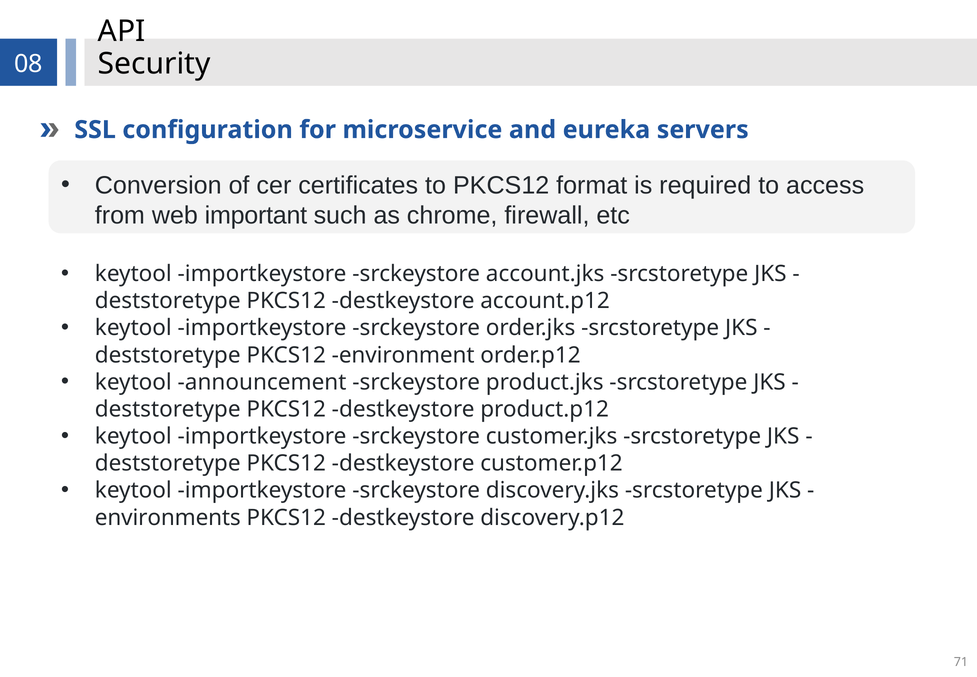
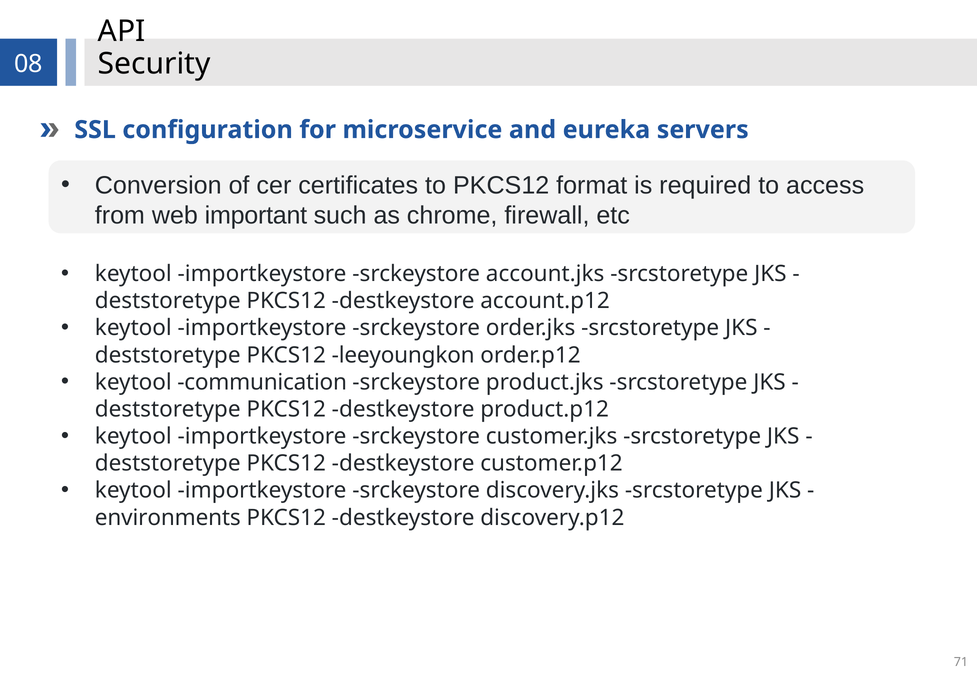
environment: environment -> leeyoungkon (403, 355)
announcement: announcement -> communication (262, 382)
